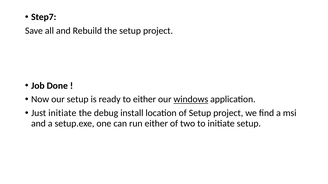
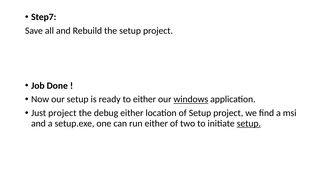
Just initiate: initiate -> project (62, 113)
debug install: install -> either (132, 113)
setup underline: none -> present (249, 124)
